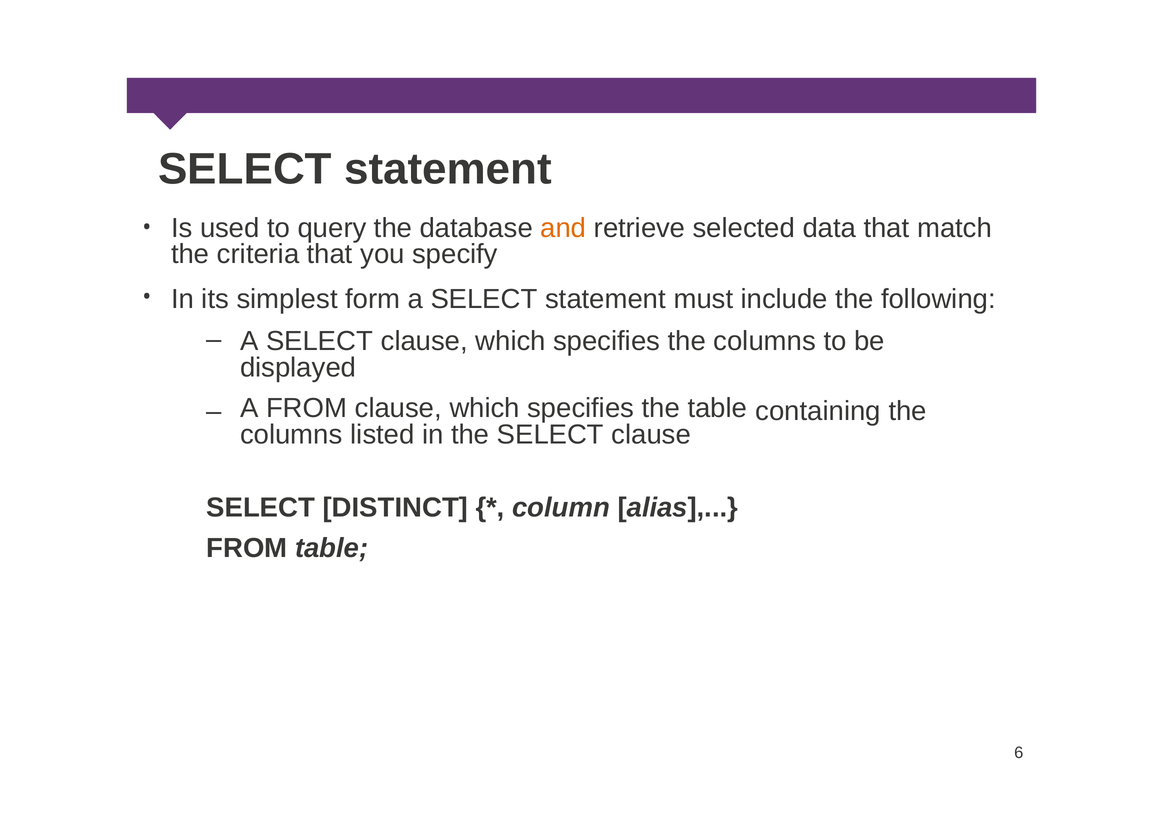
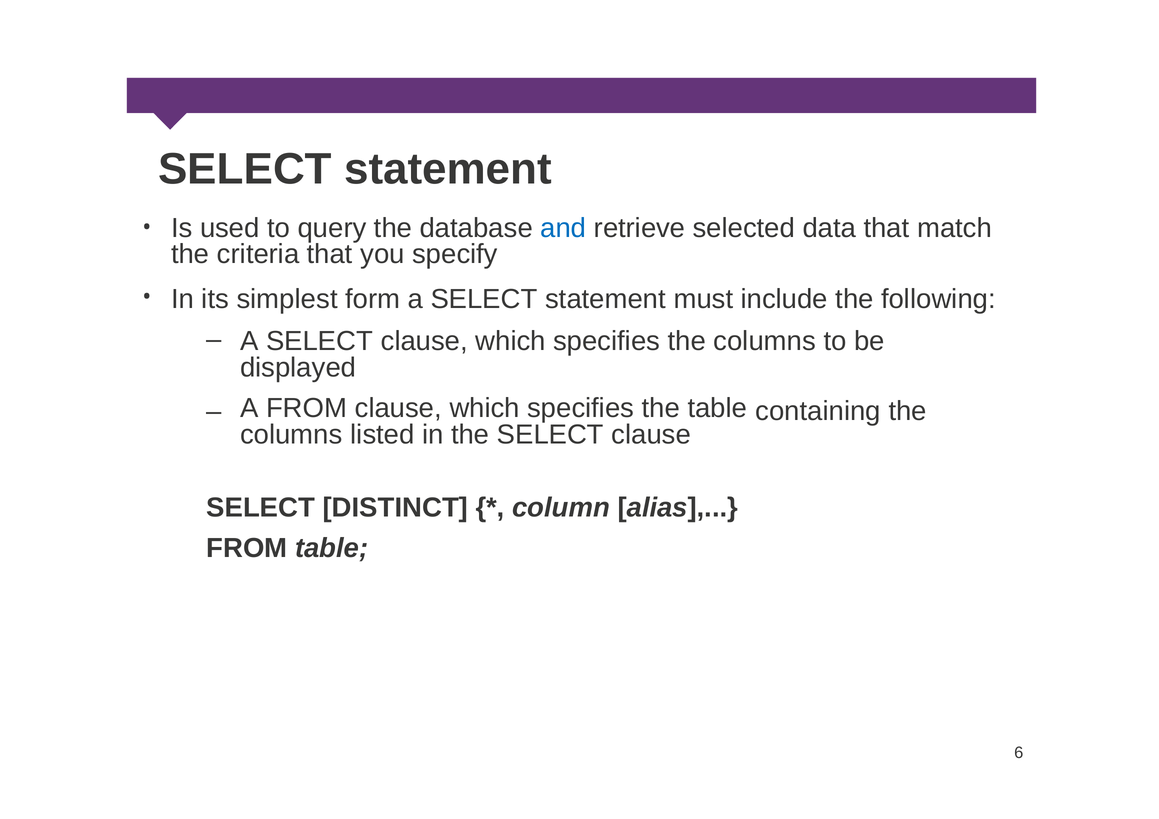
and colour: orange -> blue (563, 228)
